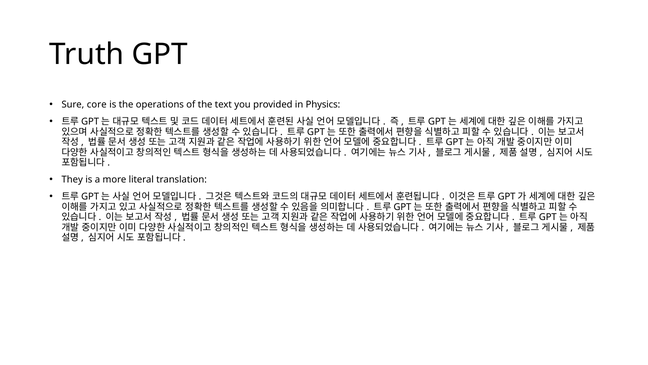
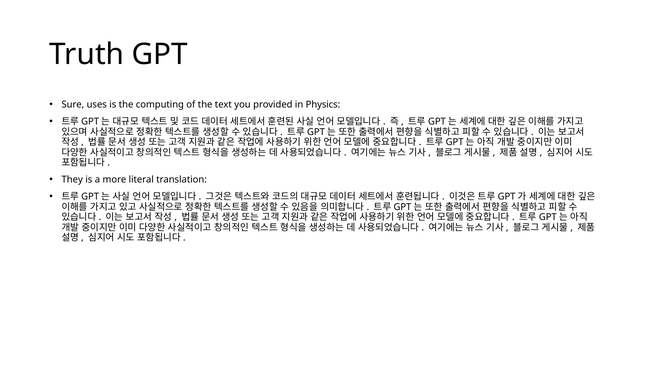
core: core -> uses (97, 105)
operations: operations -> computing (160, 105)
